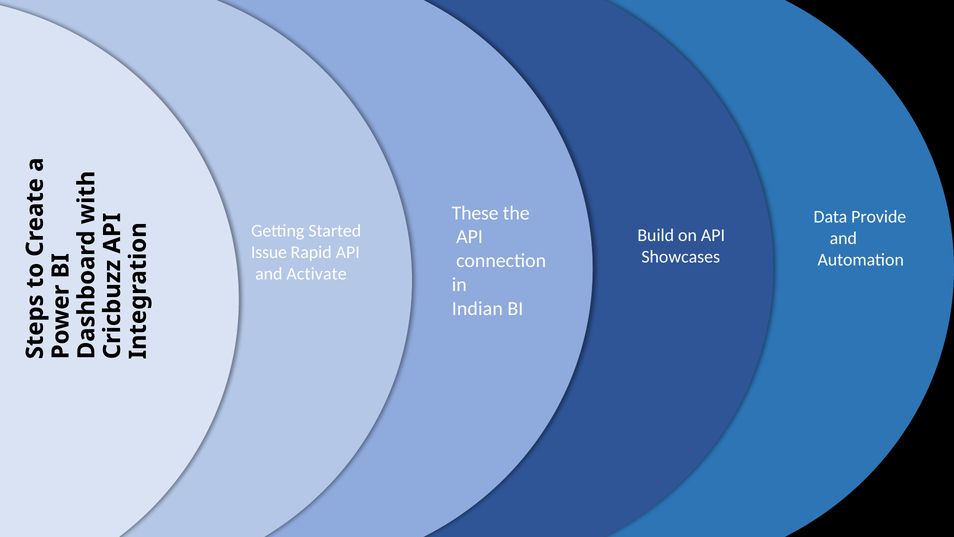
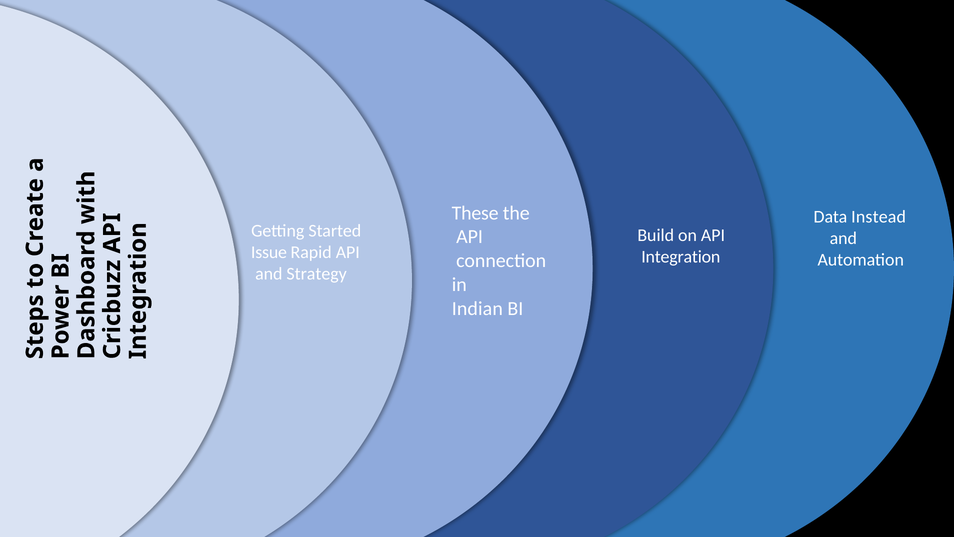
Provide: Provide -> Instead (879, 217)
Showcases: Showcases -> Integration (681, 256)
Activate: Activate -> Strategy (317, 273)
